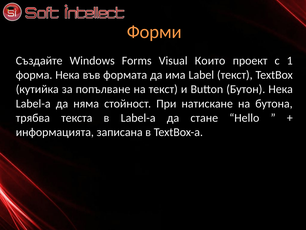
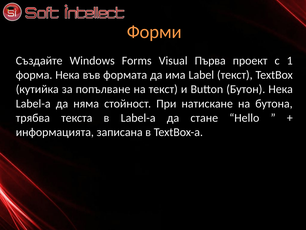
Които: Които -> Първа (210, 60)
